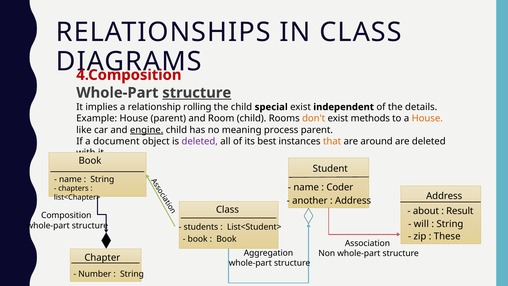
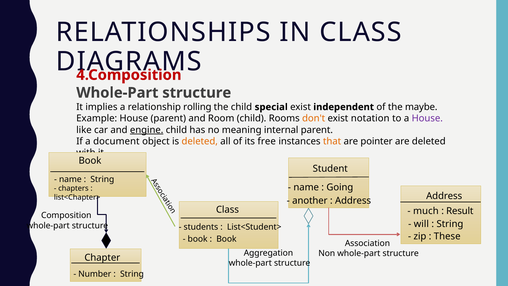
structure underline: present -> none (197, 93)
details: details -> maybe (421, 107)
methods: methods -> notation (370, 118)
House colour: orange -> purple (427, 118)
process: process -> internal (281, 130)
deleted colour: purple -> orange (200, 141)
best: best -> free (267, 141)
around: around -> pointer (377, 141)
Coder: Coder -> Going (340, 187)
about: about -> much (426, 211)
